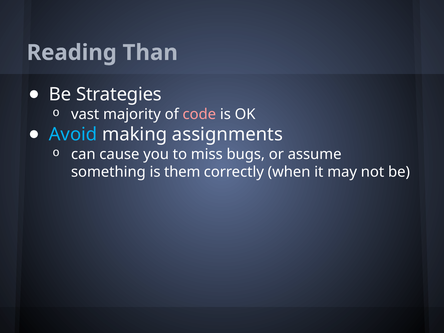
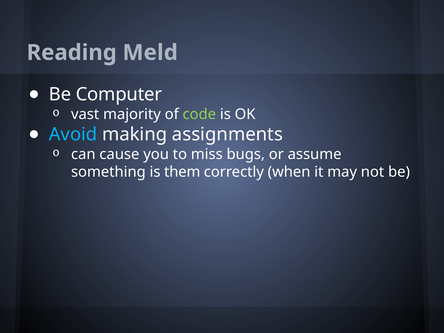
Than: Than -> Meld (150, 53)
Strategies: Strategies -> Computer (119, 95)
code colour: pink -> light green (199, 114)
